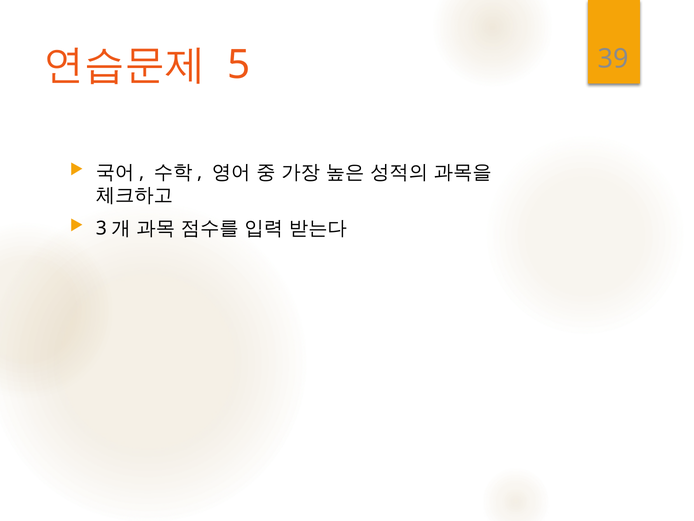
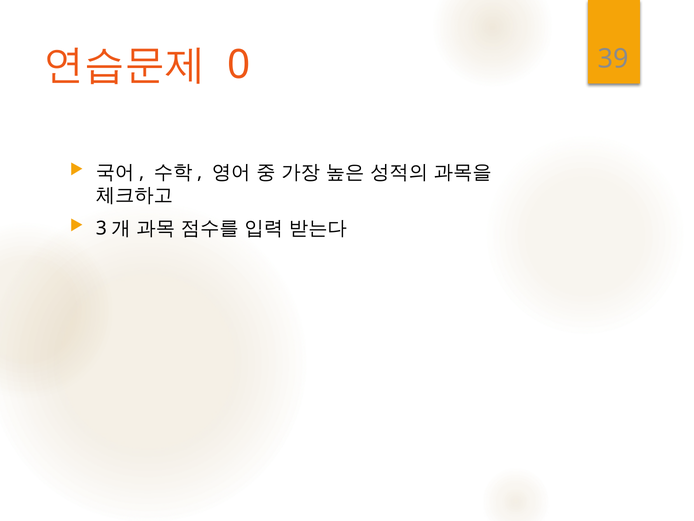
5: 5 -> 0 (239, 65)
